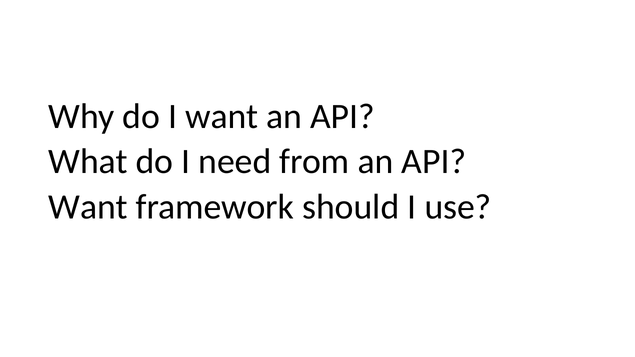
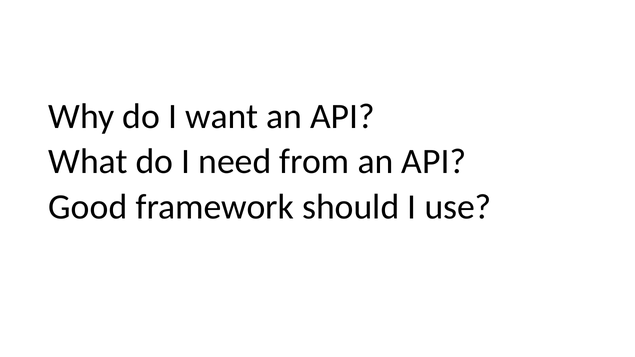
Want: Want -> Good (88, 207)
